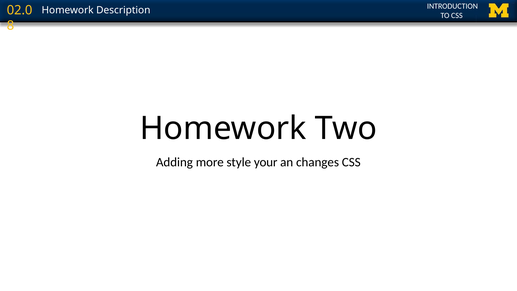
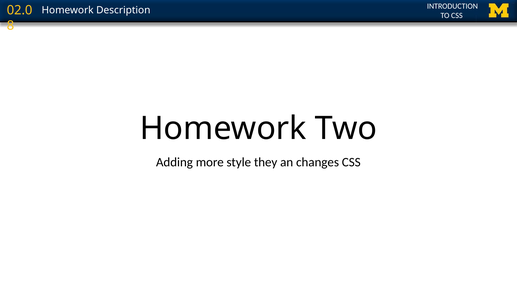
your: your -> they (266, 162)
